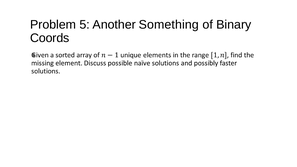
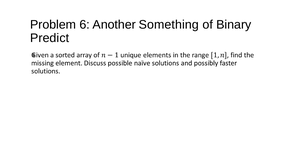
5: 5 -> 6 (85, 25)
Coords: Coords -> Predict (50, 38)
